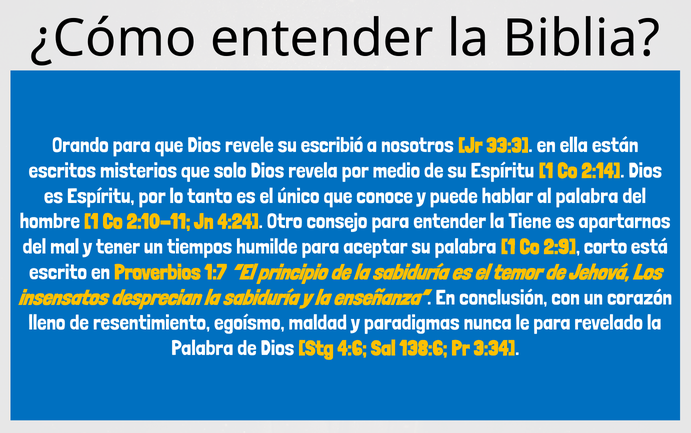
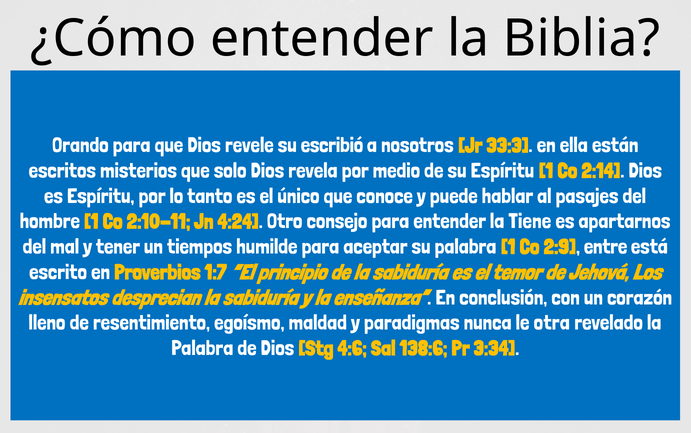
al palabra: palabra -> pasajes (587, 196)
corto: corto -> entre (606, 247)
le para: para -> otra (552, 323)
